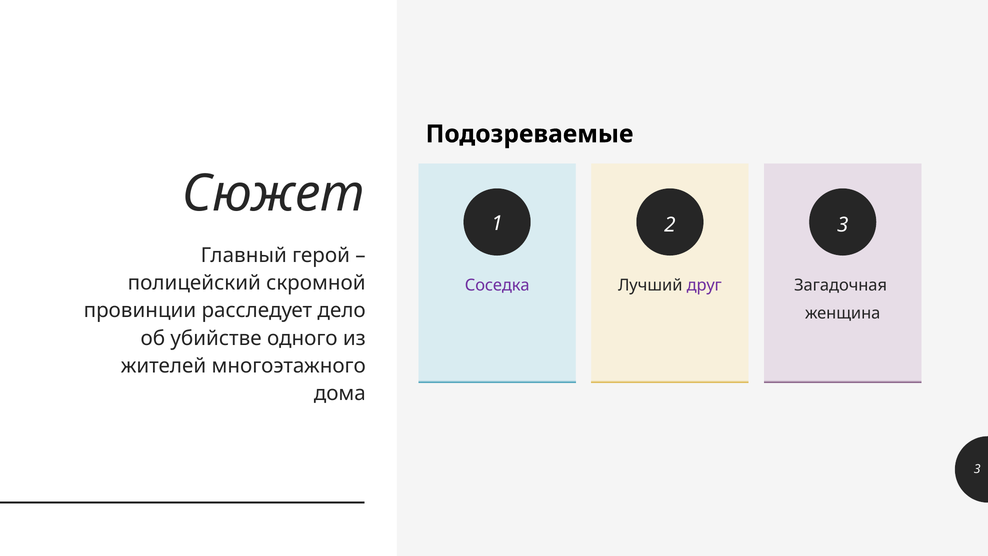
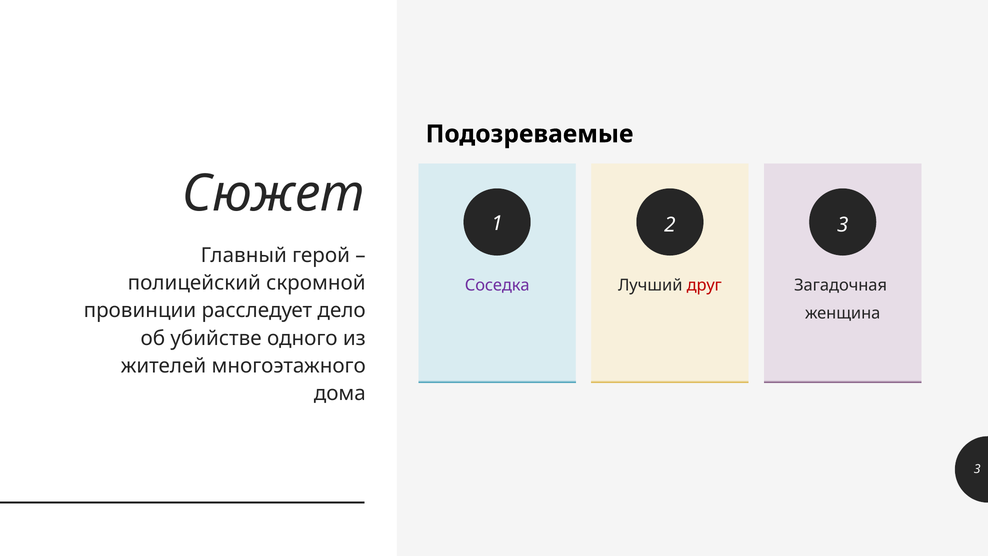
друг colour: purple -> red (704, 285)
